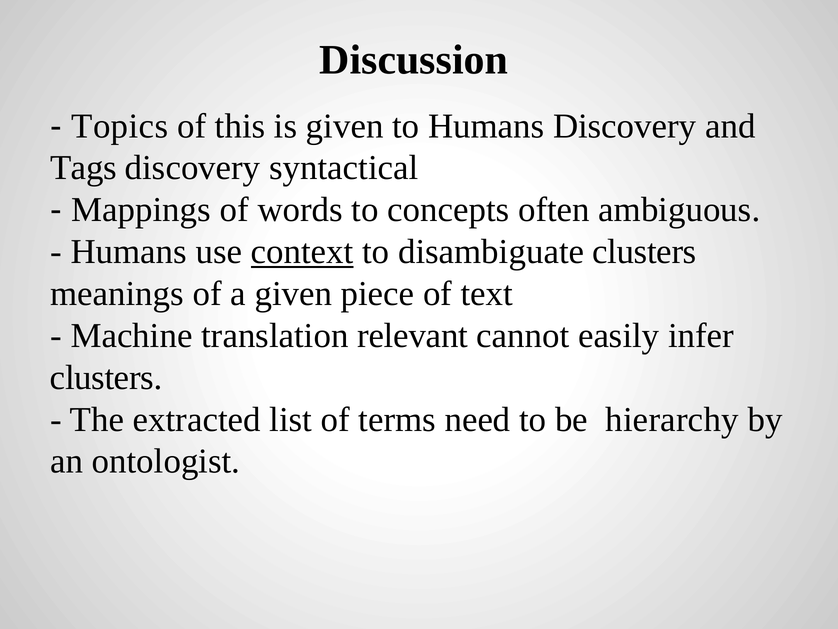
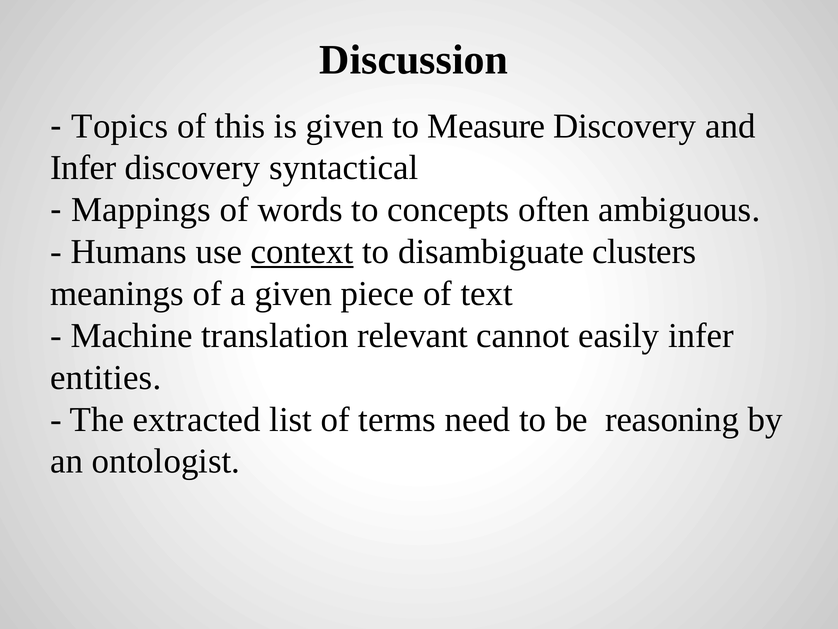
to Humans: Humans -> Measure (486, 126)
Tags: Tags -> Infer (83, 168)
clusters: clusters -> entities (106, 377)
hierarchy: hierarchy -> reasoning (672, 419)
